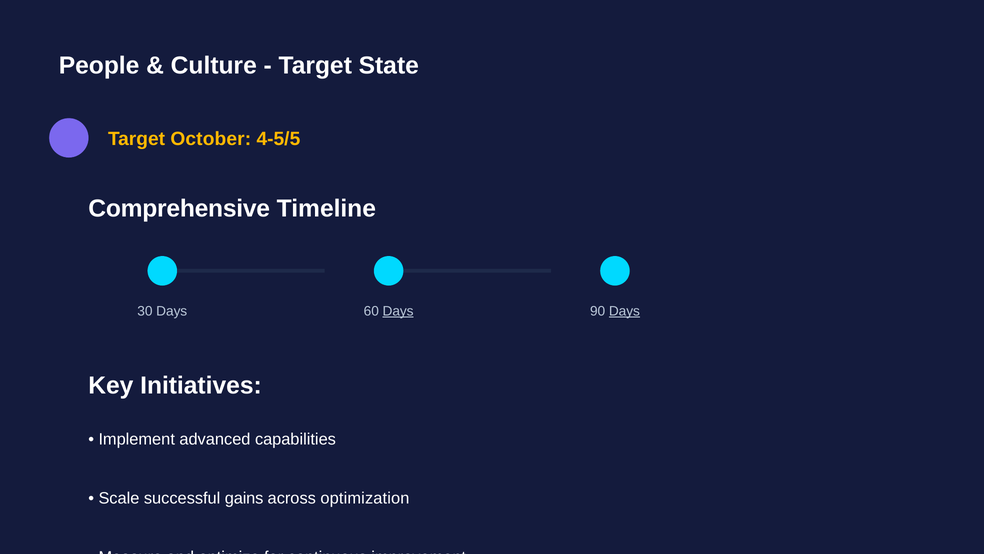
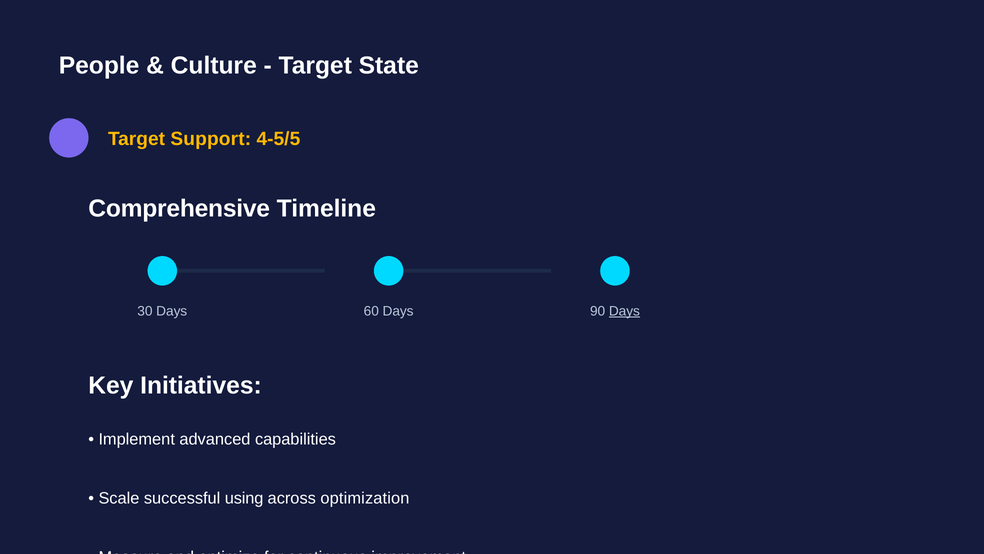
October: October -> Support (211, 139)
Days underline: present -> none (398, 311)
gains: gains -> using (244, 498)
